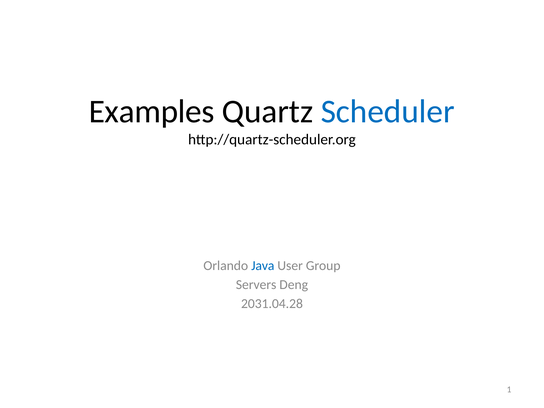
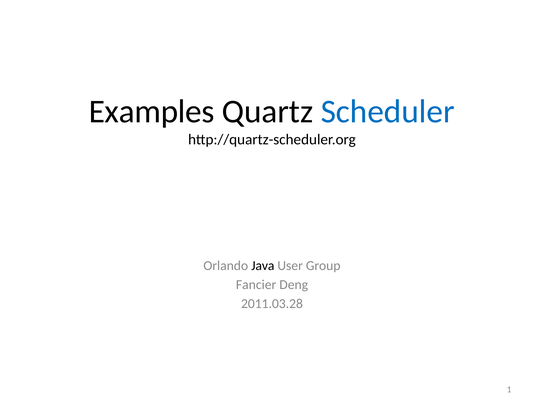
Java colour: blue -> black (263, 266)
Servers: Servers -> Fancier (256, 285)
2031.04.28: 2031.04.28 -> 2011.03.28 (272, 304)
